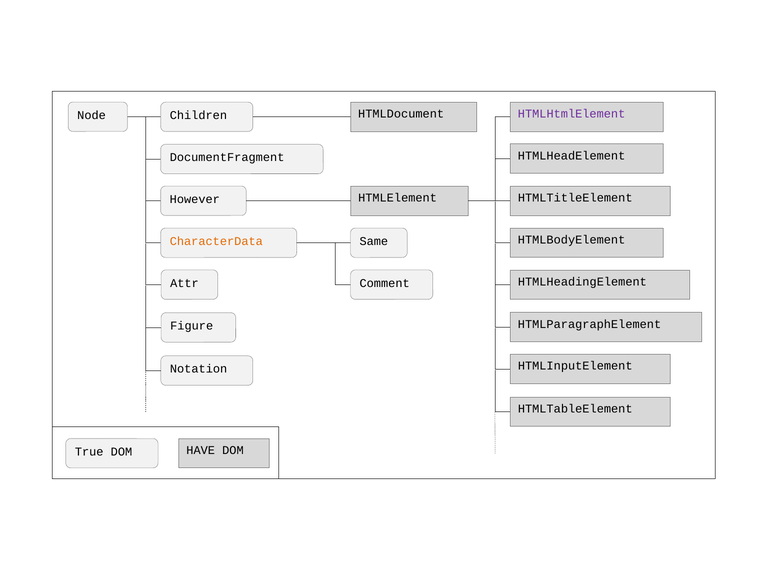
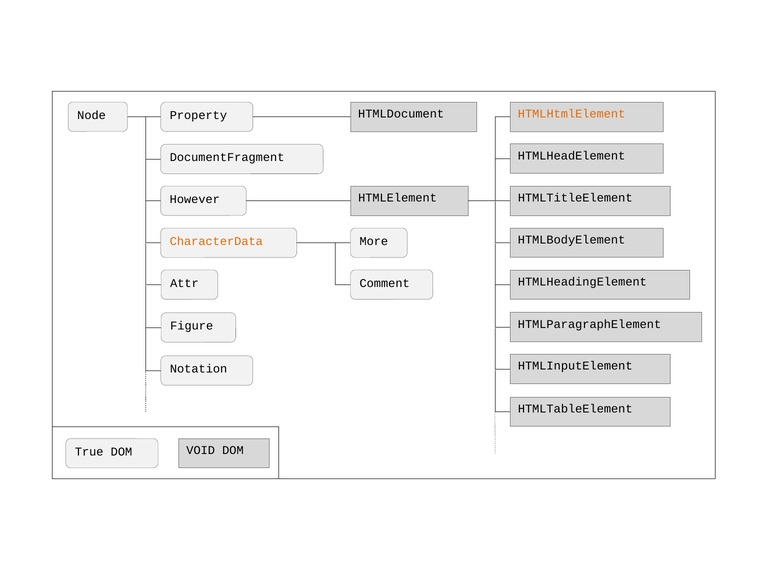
HTMLHtmlElement colour: purple -> orange (572, 114)
Children: Children -> Property (198, 115)
Same: Same -> More (374, 241)
HAVE: HAVE -> VOID (201, 450)
